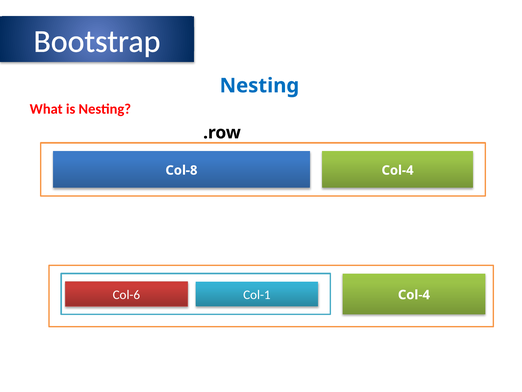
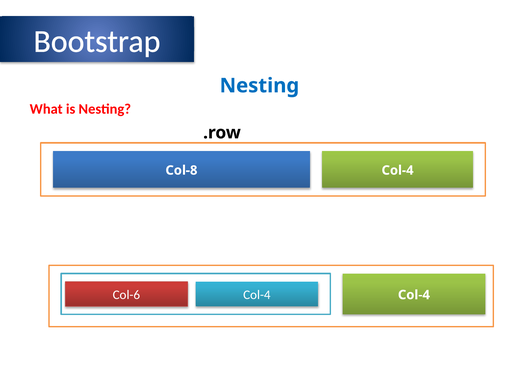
Col-6 Col-1: Col-1 -> Col-4 (257, 295)
